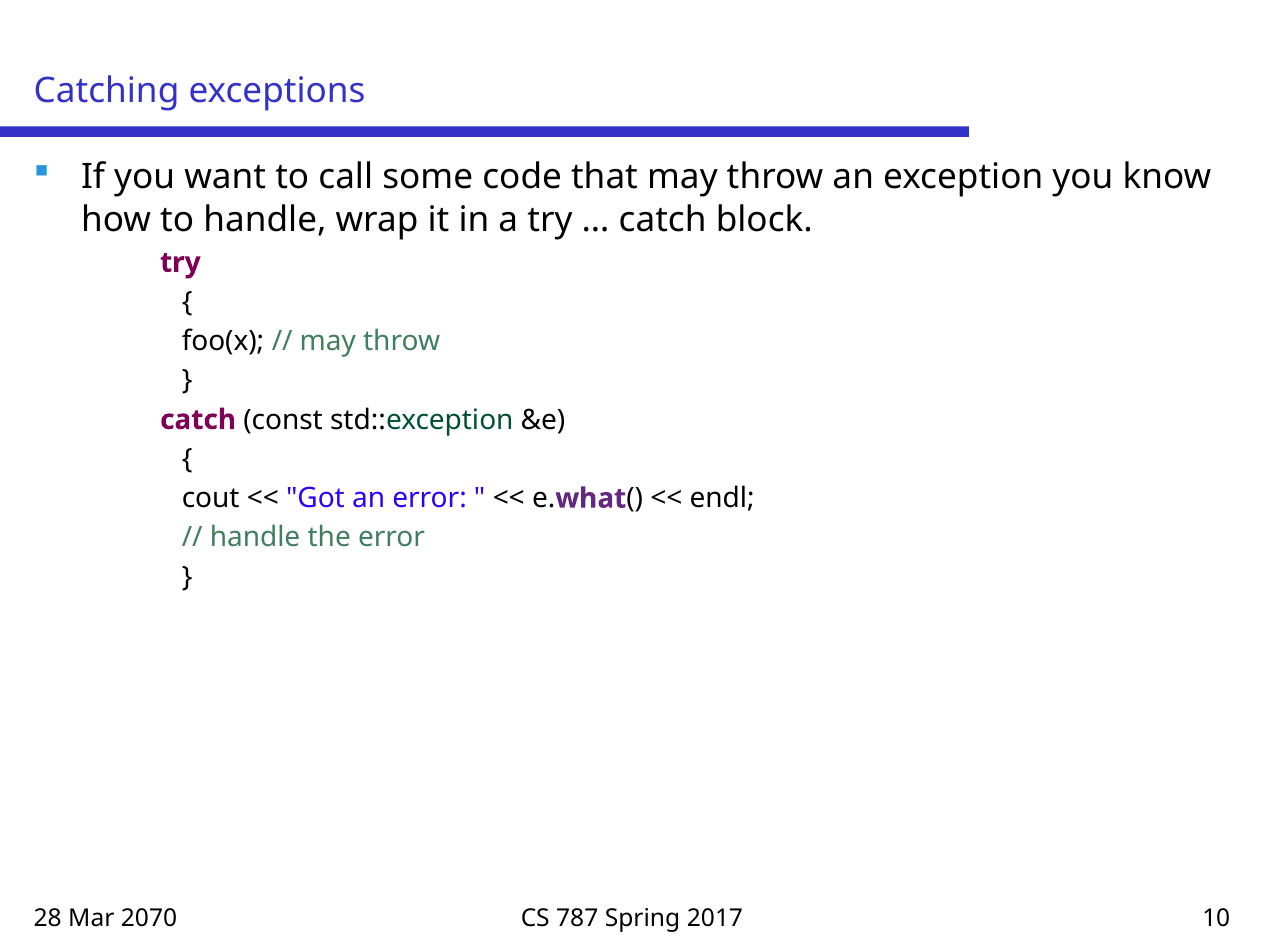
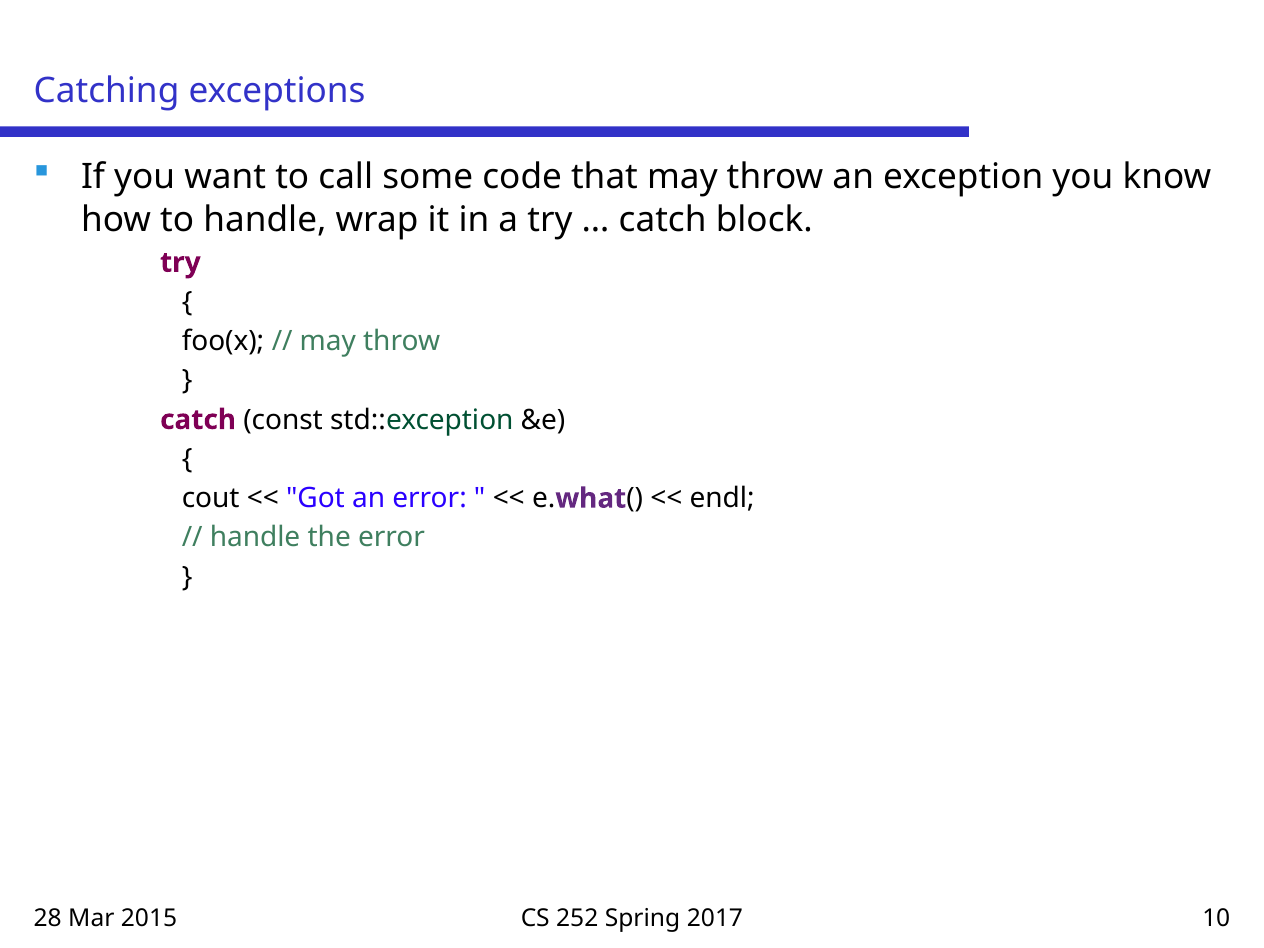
2070: 2070 -> 2015 (149, 918)
787: 787 -> 252 (577, 918)
